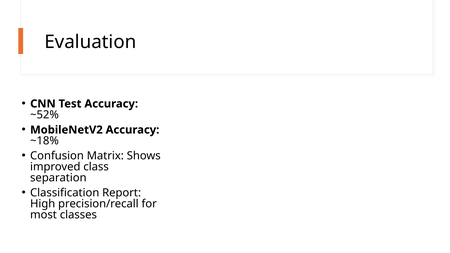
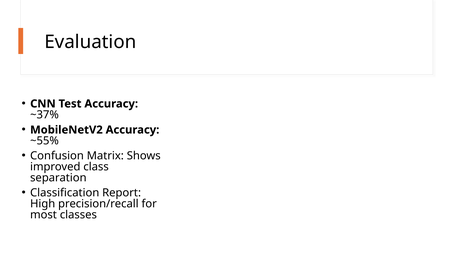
~52%: ~52% -> ~37% (44, 115)
~18%: ~18% -> ~55% (44, 141)
